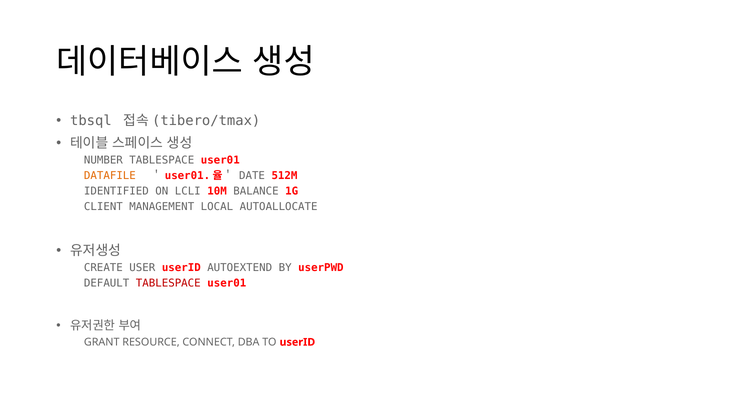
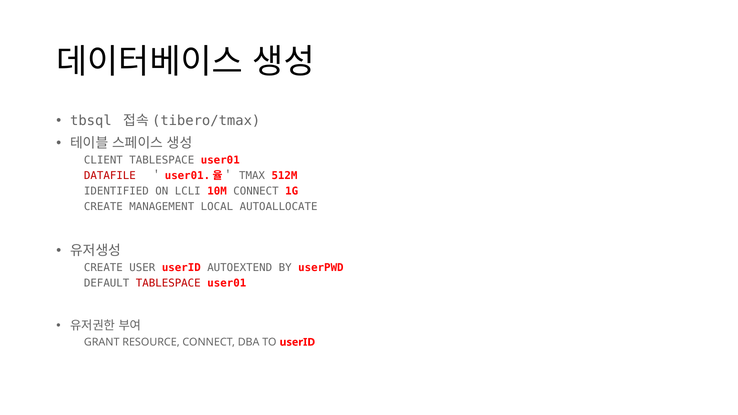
NUMBER: NUMBER -> CLIENT (103, 160)
DATAFILE colour: orange -> red (110, 176)
DATE: DATE -> TMAX (252, 176)
10M BALANCE: BALANCE -> CONNECT (256, 191)
CLIENT: CLIENT -> CREATE (103, 207)
